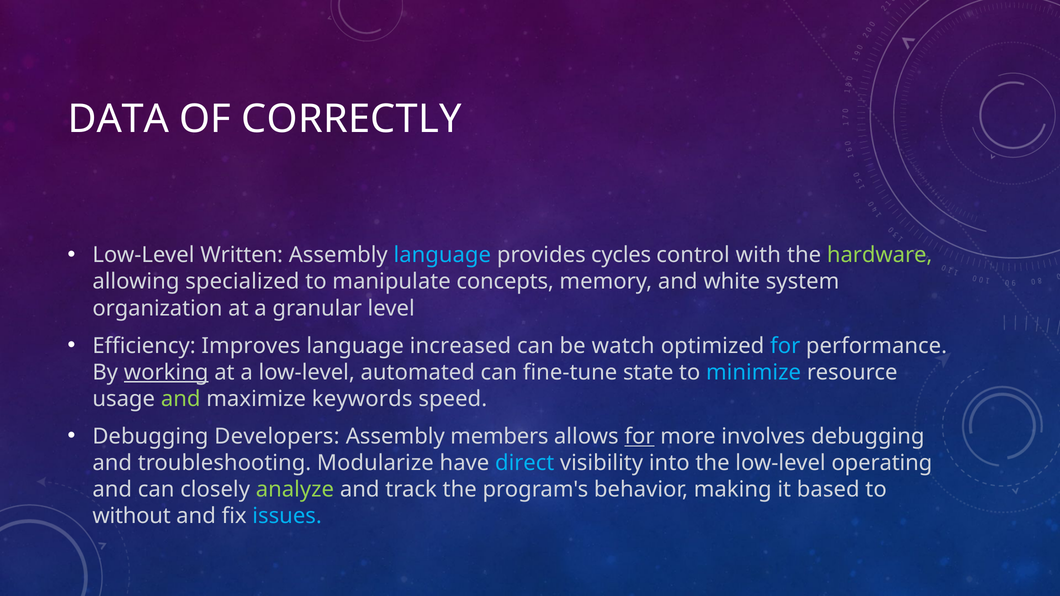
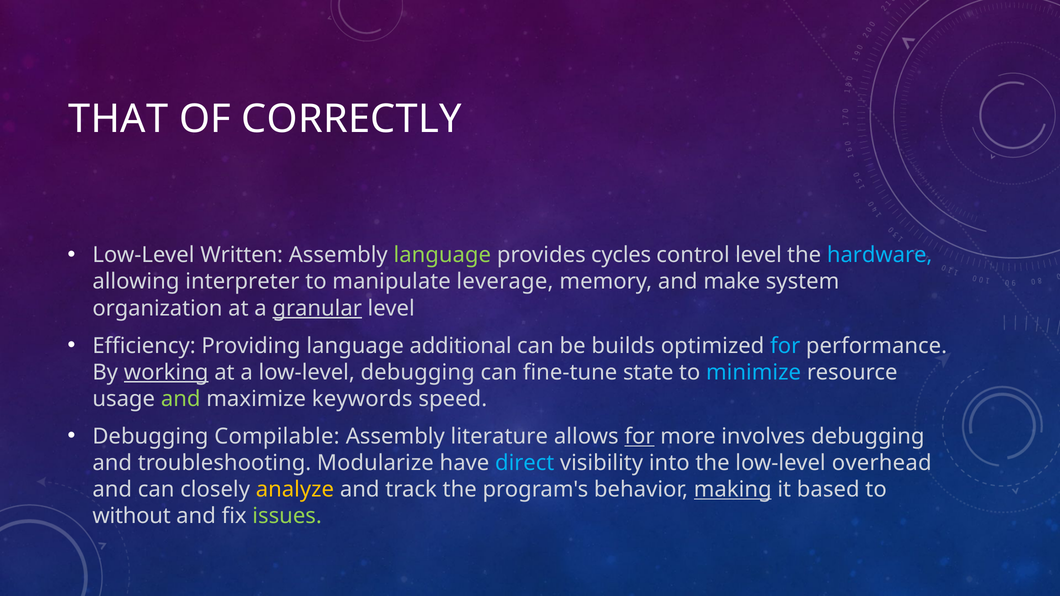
DATA: DATA -> THAT (118, 119)
language colour: light blue -> light green (442, 255)
control with: with -> level (759, 255)
hardware colour: light green -> light blue (880, 255)
specialized: specialized -> interpreter (242, 282)
concepts: concepts -> leverage (505, 282)
white: white -> make (732, 282)
granular underline: none -> present (317, 308)
Improves: Improves -> Providing (251, 346)
increased: increased -> additional (461, 346)
watch: watch -> builds (623, 346)
low-level automated: automated -> debugging (418, 372)
Developers: Developers -> Compilable (277, 437)
members: members -> literature (499, 437)
operating: operating -> overhead (882, 463)
analyze colour: light green -> yellow (295, 490)
making underline: none -> present (733, 490)
issues colour: light blue -> light green (287, 516)
